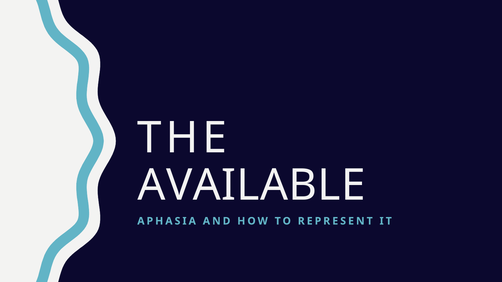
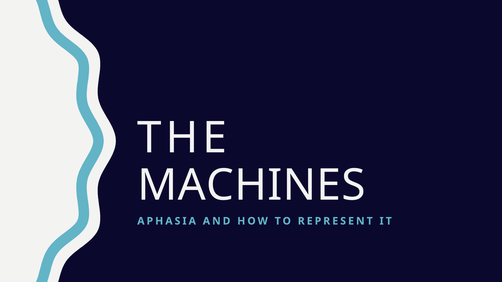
AVAILABLE: AVAILABLE -> MACHINES (251, 186)
